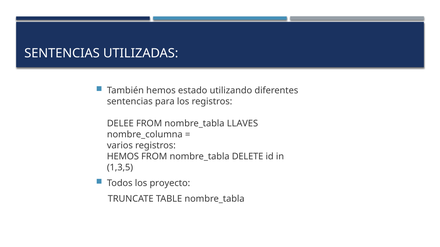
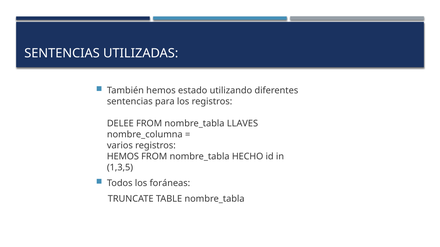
DELETE: DELETE -> HECHO (248, 157)
proyecto: proyecto -> foráneas (170, 183)
